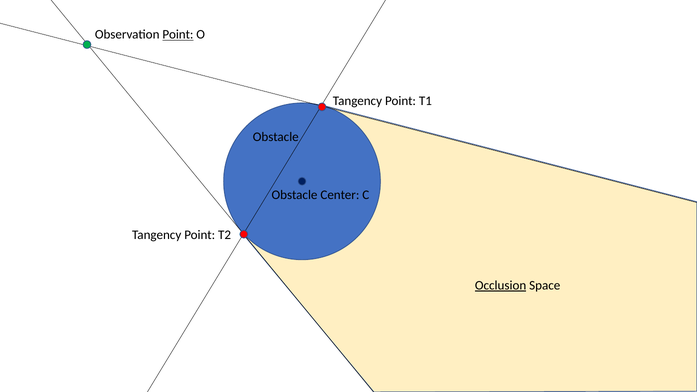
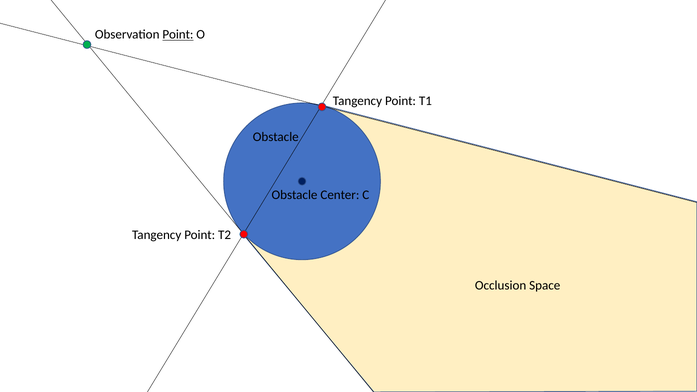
Occlusion underline: present -> none (501, 285)
